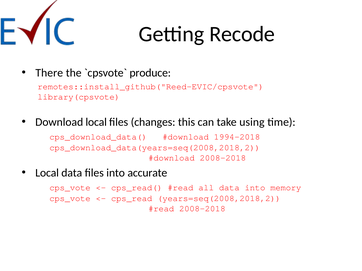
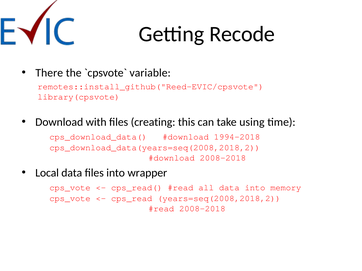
produce: produce -> variable (150, 73)
Download local: local -> with (96, 122)
changes: changes -> creating (153, 122)
accurate: accurate -> wrapper (147, 173)
